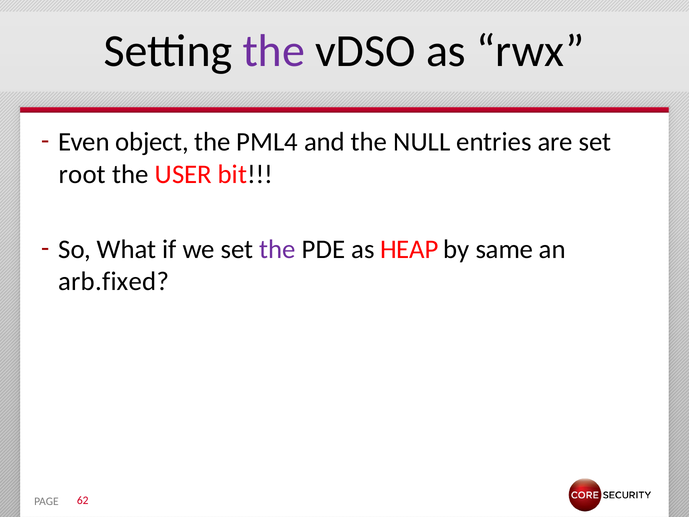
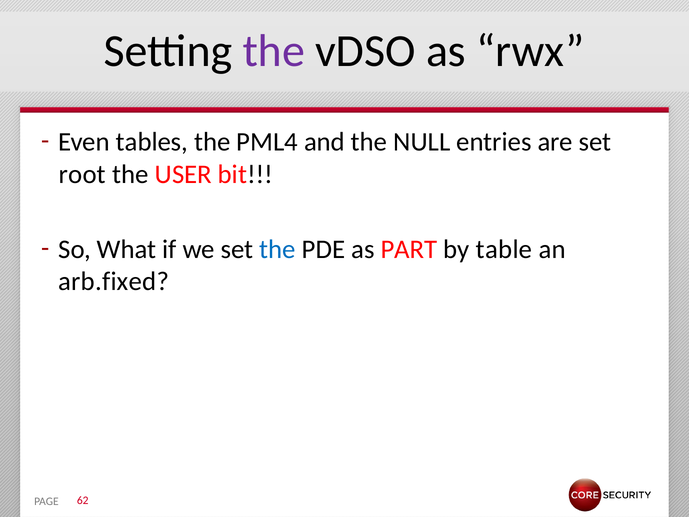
object: object -> tables (152, 142)
the colour: purple -> blue (278, 249)
HEAP: HEAP -> PART (409, 249)
same: same -> table (504, 249)
